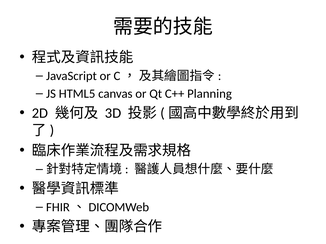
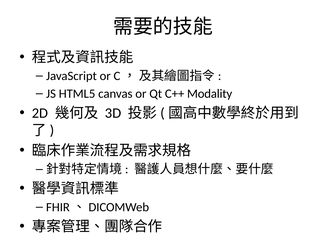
Planning: Planning -> Modality (210, 94)
